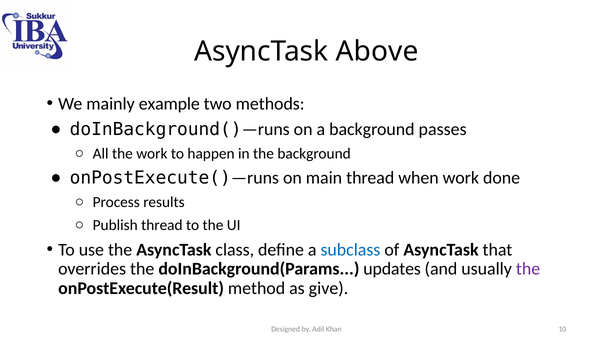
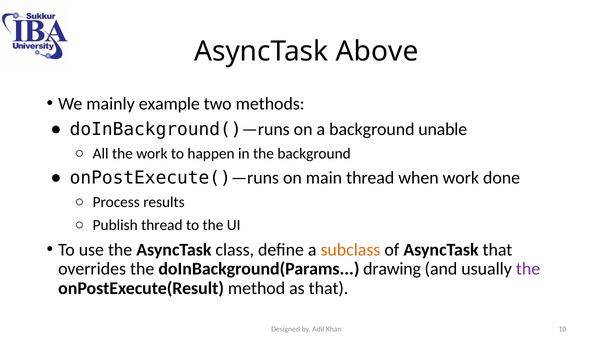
passes: passes -> unable (443, 129)
subclass colour: blue -> orange (350, 250)
updates: updates -> drawing (392, 269)
as give: give -> that (329, 288)
